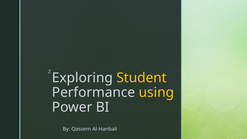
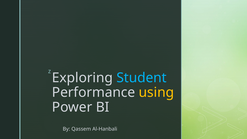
Student colour: yellow -> light blue (142, 78)
